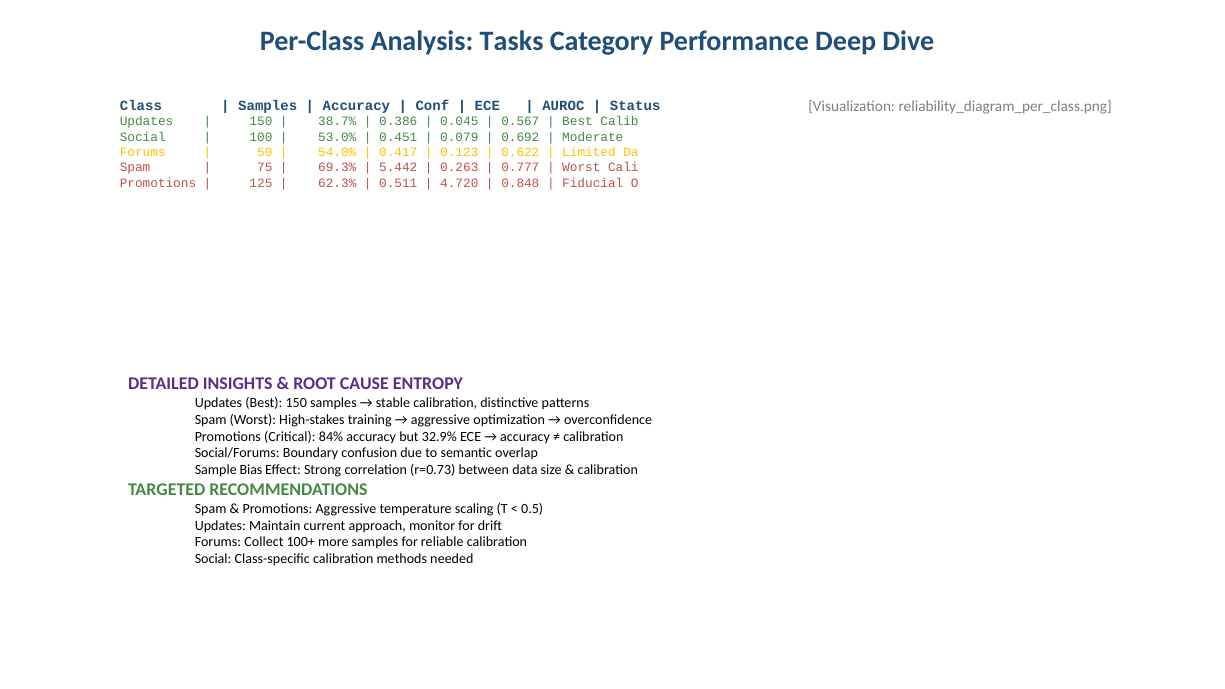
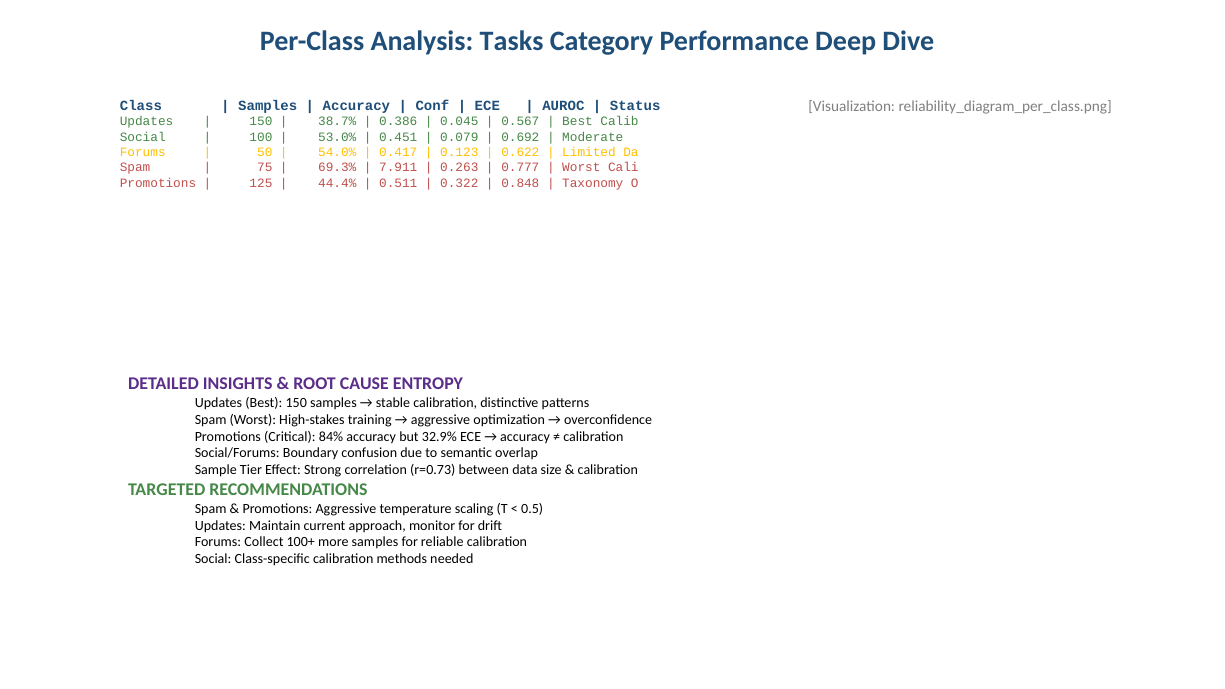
5.442: 5.442 -> 7.911 (398, 168)
62.3%: 62.3% -> 44.4% (337, 183)
4.720: 4.720 -> 0.322 (459, 183)
Fiducial: Fiducial -> Taxonomy (593, 183)
Bias: Bias -> Tier (251, 470)
